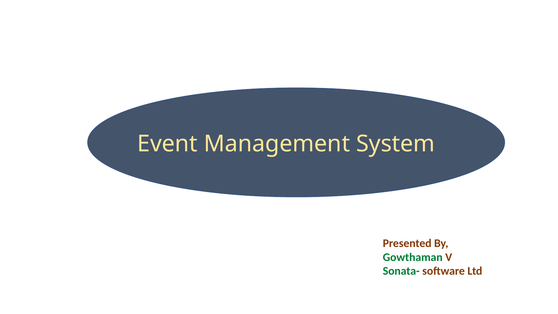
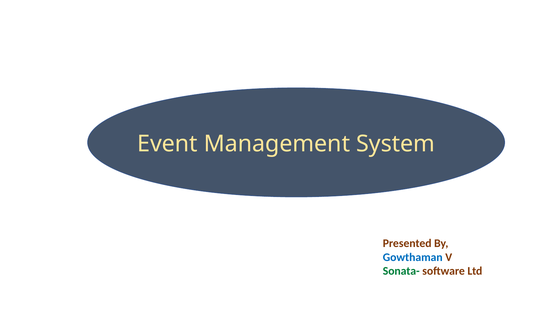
Gowthaman colour: green -> blue (413, 257)
